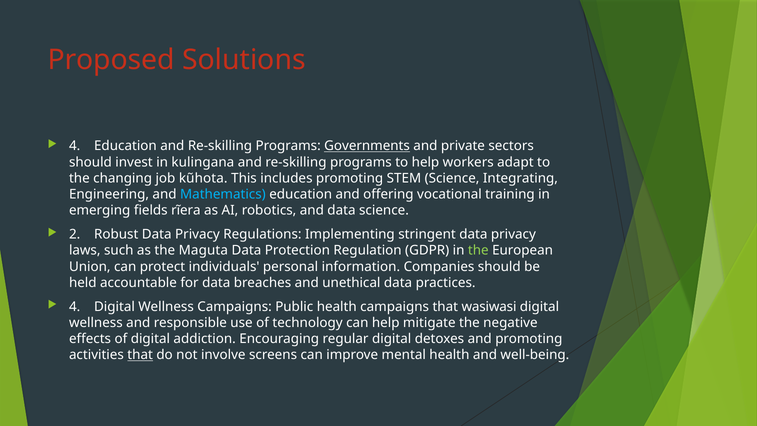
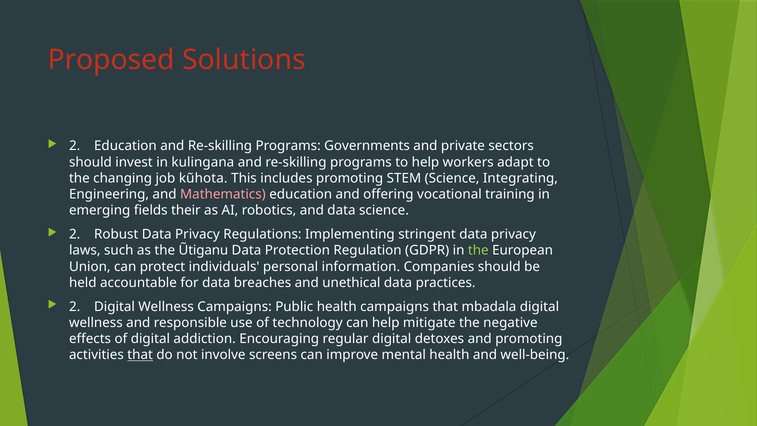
4: 4 -> 2 (75, 146)
Governments underline: present -> none (367, 146)
Mathematics colour: light blue -> pink (223, 194)
rĩera: rĩera -> their (186, 210)
Maguta: Maguta -> Ũtiganu (203, 250)
4: 4 -> 2 (75, 307)
wasiwasi: wasiwasi -> mbadala (489, 307)
